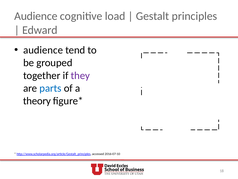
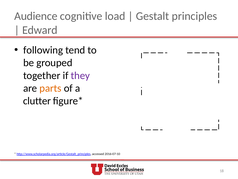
audience: audience -> following (43, 50)
parts colour: blue -> orange (50, 88)
theory: theory -> clutter (37, 101)
